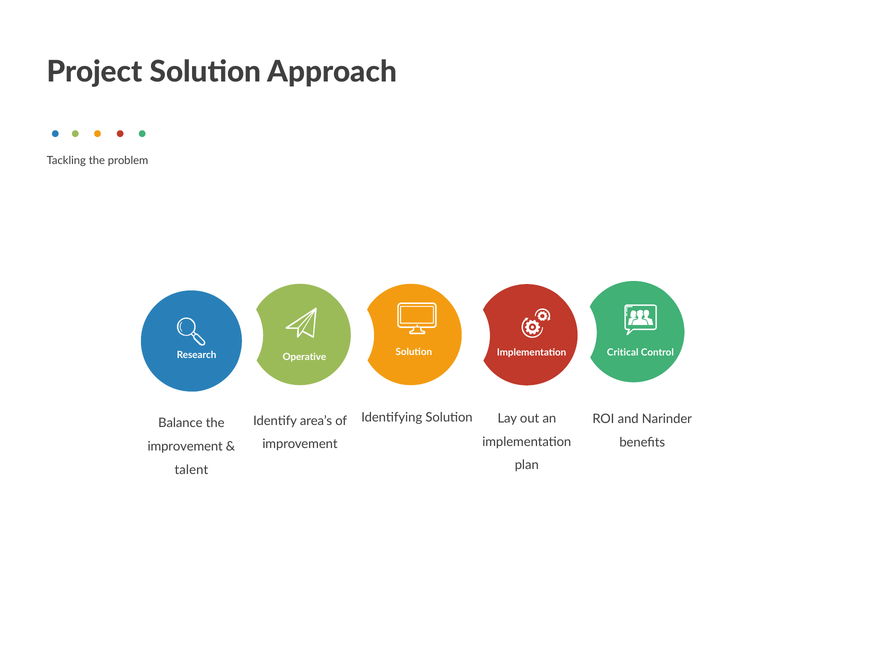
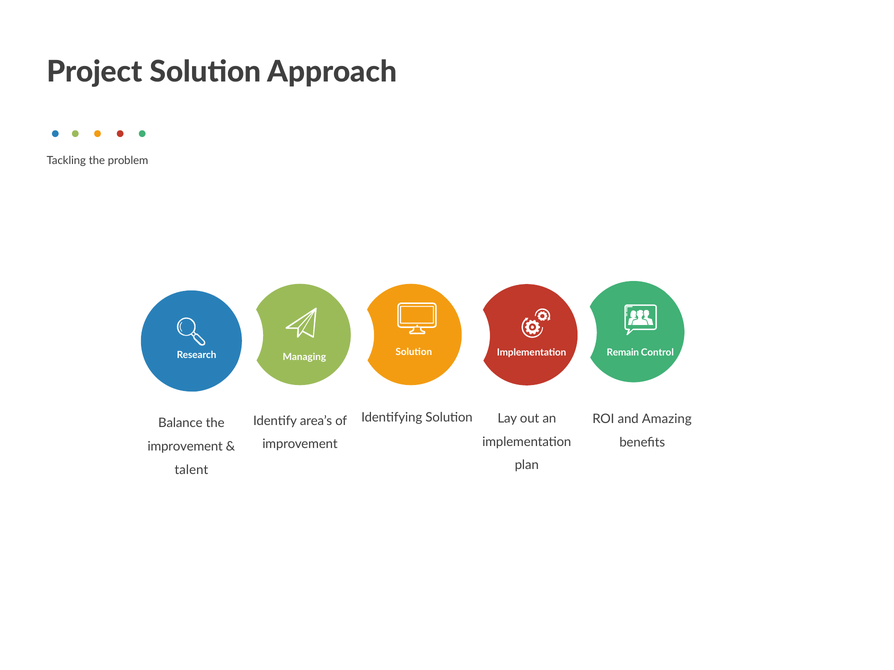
Critical: Critical -> Remain (623, 353)
Operative: Operative -> Managing (304, 357)
Narinder: Narinder -> Amazing (667, 419)
